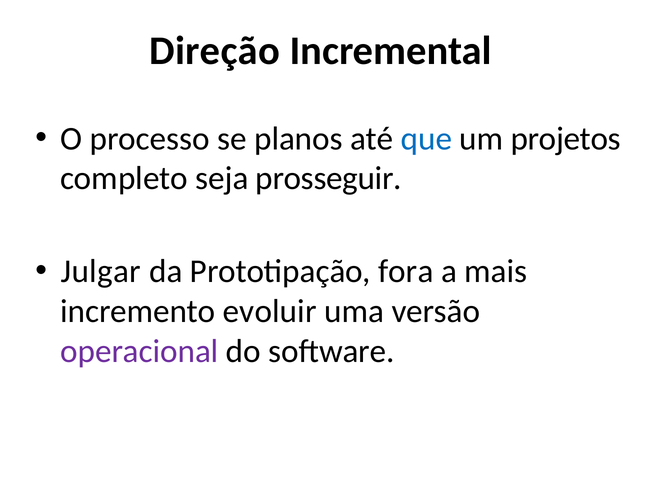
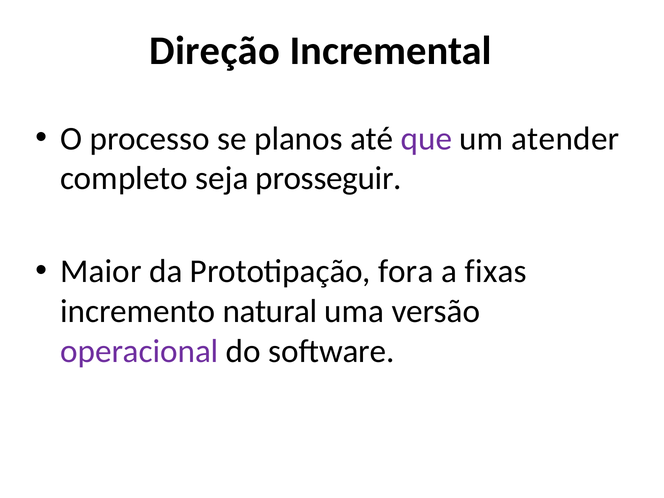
que colour: blue -> purple (426, 139)
projetos: projetos -> atender (565, 139)
Julgar: Julgar -> Maior (101, 271)
mais: mais -> fixas (496, 271)
evoluir: evoluir -> natural (270, 311)
